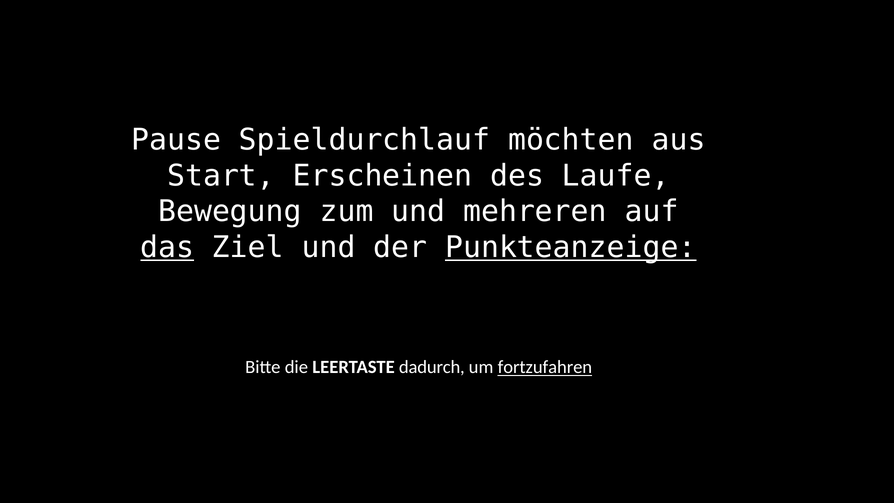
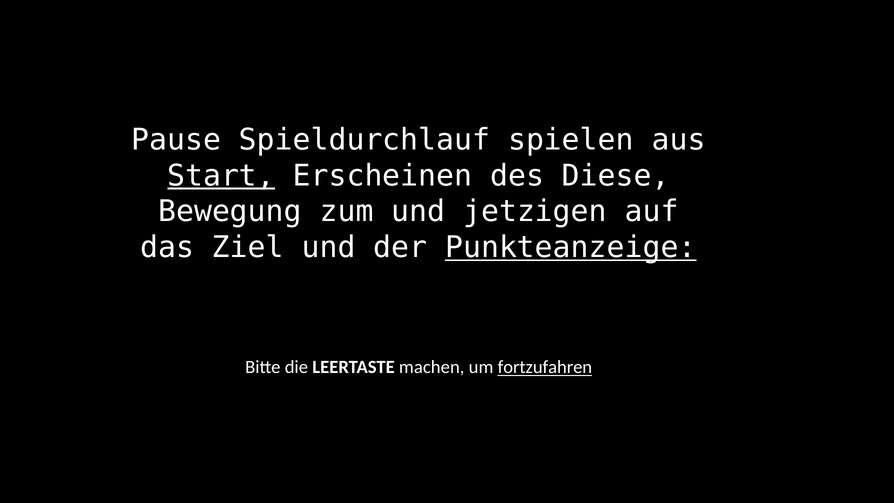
möchten: möchten -> spielen (571, 140)
Start underline: none -> present (221, 176)
Laufe: Laufe -> Diese (616, 176)
mehreren: mehreren -> jetzigen (535, 212)
das underline: present -> none (167, 247)
dadurch: dadurch -> machen (432, 367)
